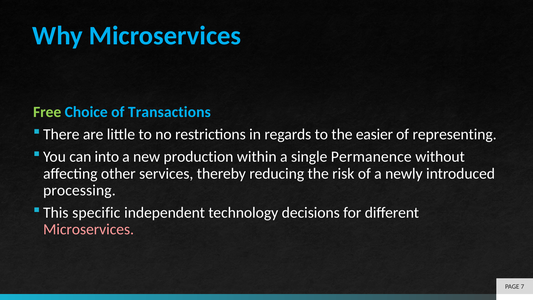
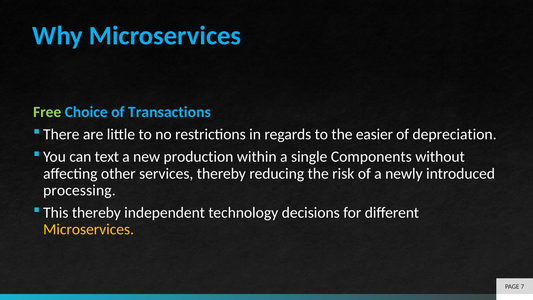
representing: representing -> depreciation (455, 134)
into: into -> text (107, 157)
Permanence: Permanence -> Components (371, 157)
This specific: specific -> thereby (96, 213)
Microservices colour: pink -> yellow (89, 229)
